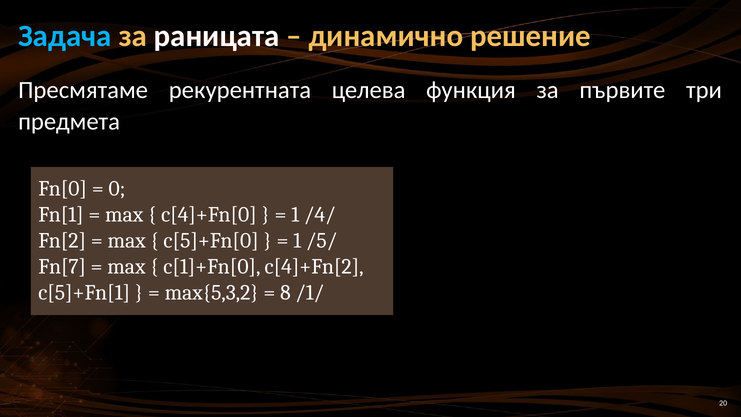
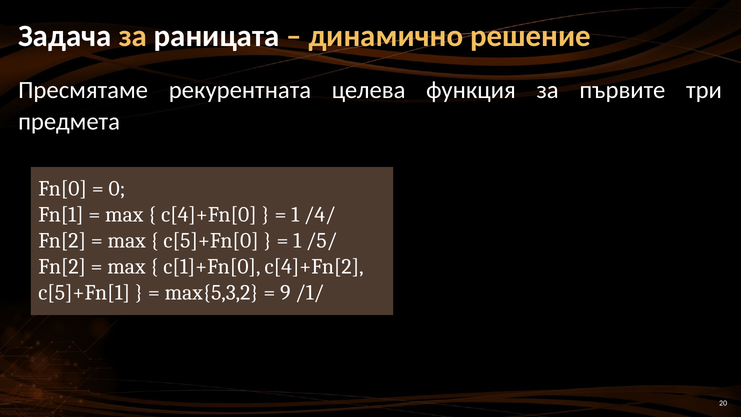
Задача colour: light blue -> white (65, 36)
Fn[7: Fn[7 -> Fn[2 (62, 267)
8: 8 -> 9 (285, 293)
